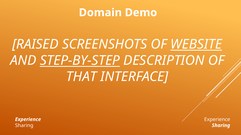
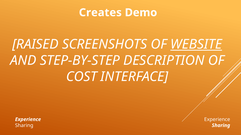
Domain: Domain -> Creates (100, 13)
STEP-BY-STEP underline: present -> none (80, 61)
THAT: THAT -> COST (82, 77)
